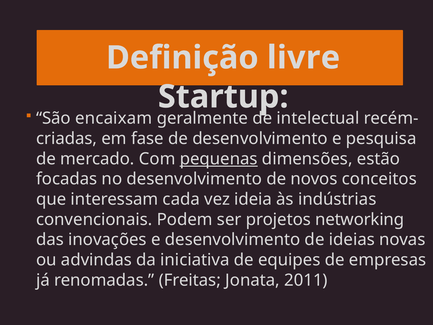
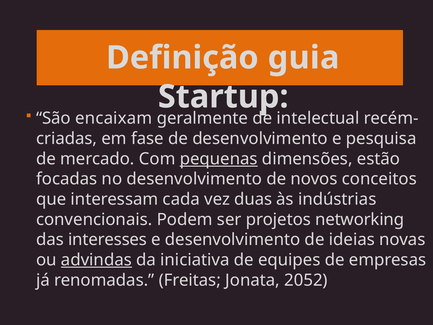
livre: livre -> guia (304, 58)
ideia: ideia -> duas (253, 199)
inovações: inovações -> interesses (108, 240)
advindas underline: none -> present (96, 260)
2011: 2011 -> 2052 (306, 280)
